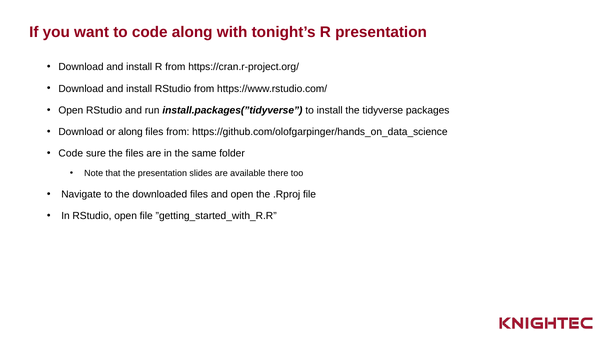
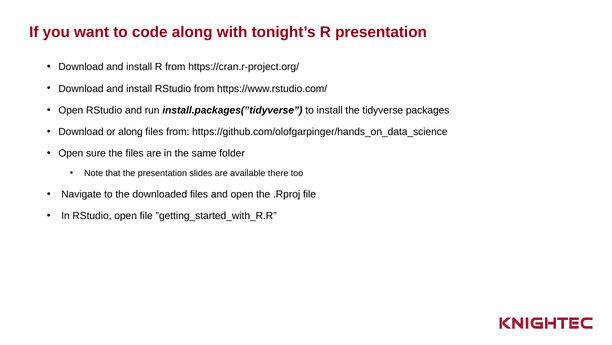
Code: Code -> Open (71, 153)
